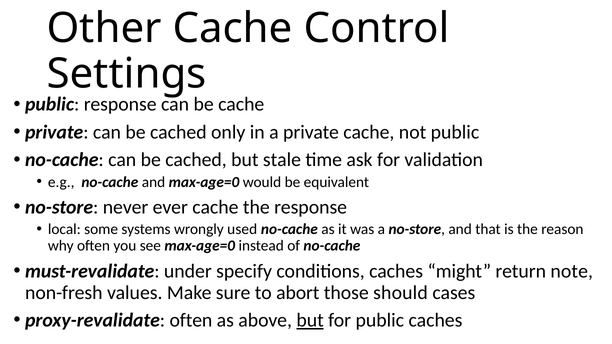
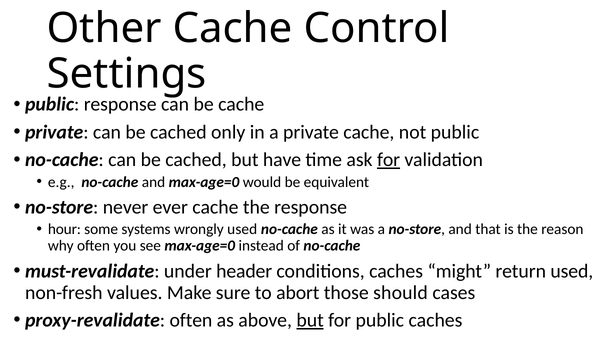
stale: stale -> have (282, 160)
for underline: none -> present (389, 160)
local: local -> hour (64, 230)
specify: specify -> header (244, 271)
return note: note -> used (572, 271)
